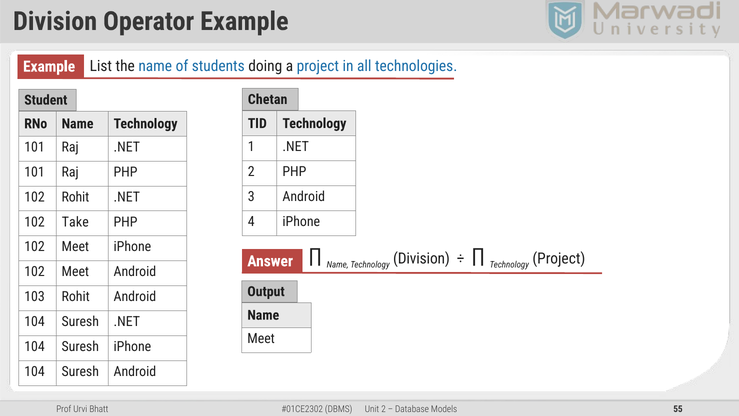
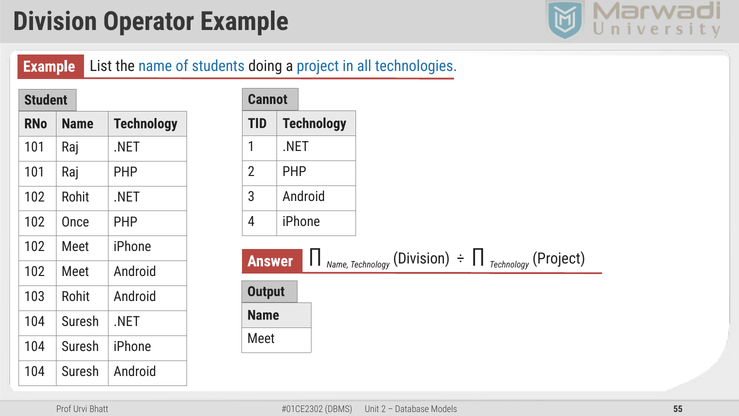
Chetan: Chetan -> Cannot (268, 99)
Take: Take -> Once (75, 222)
